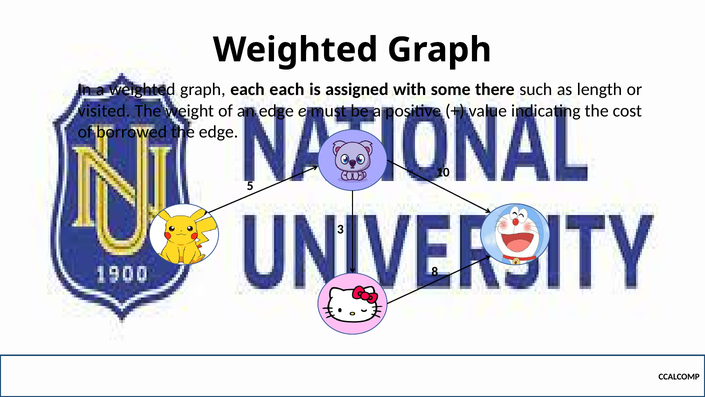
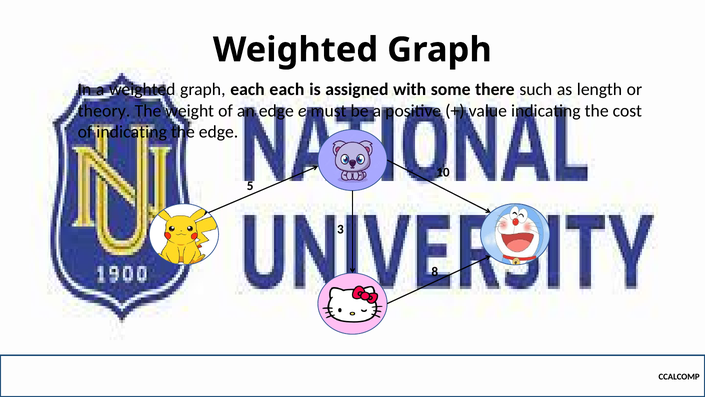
visited: visited -> theory (104, 111)
of borrowed: borrowed -> indicating (132, 132)
